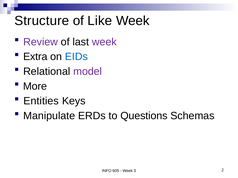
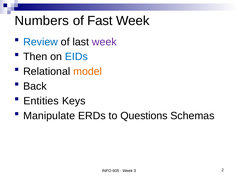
Structure: Structure -> Numbers (42, 21)
Like: Like -> Fast (100, 21)
Review colour: purple -> blue (41, 42)
Extra: Extra -> Then (35, 57)
model colour: purple -> orange (88, 72)
More: More -> Back (35, 86)
